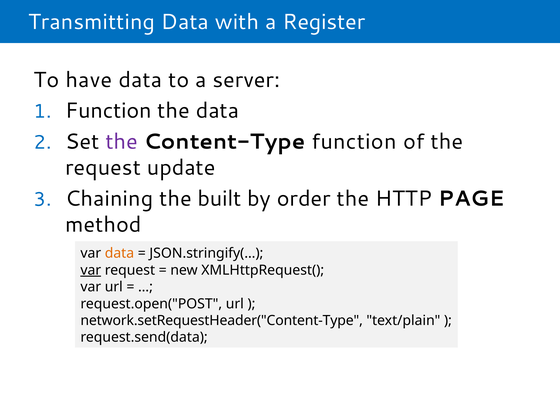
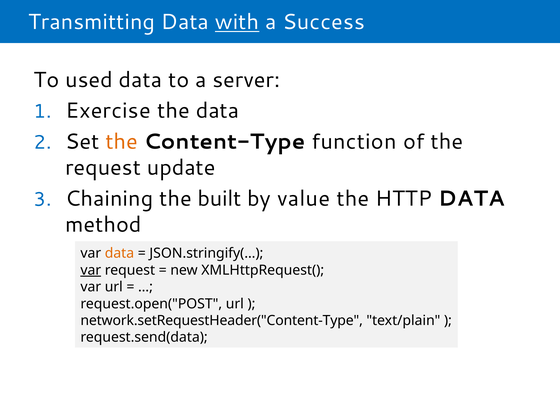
with underline: none -> present (237, 22)
Register: Register -> Success (324, 22)
have: have -> used (89, 80)
Function: Function -> Exercise (108, 111)
the colour: purple -> orange (122, 142)
order: order -> value (304, 198)
HTTP PAGE: PAGE -> DATA (471, 198)
